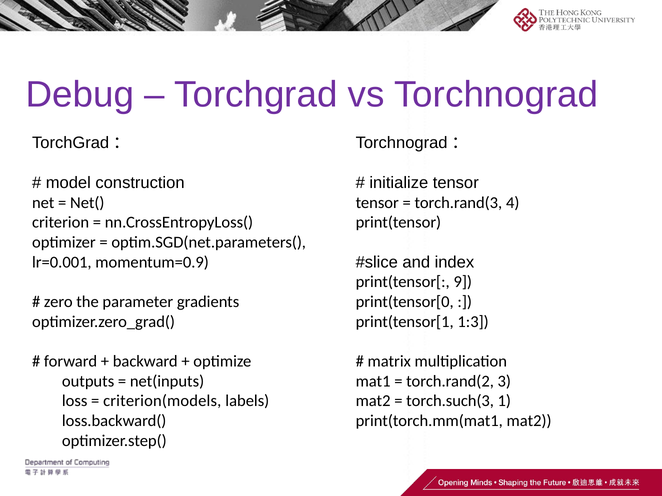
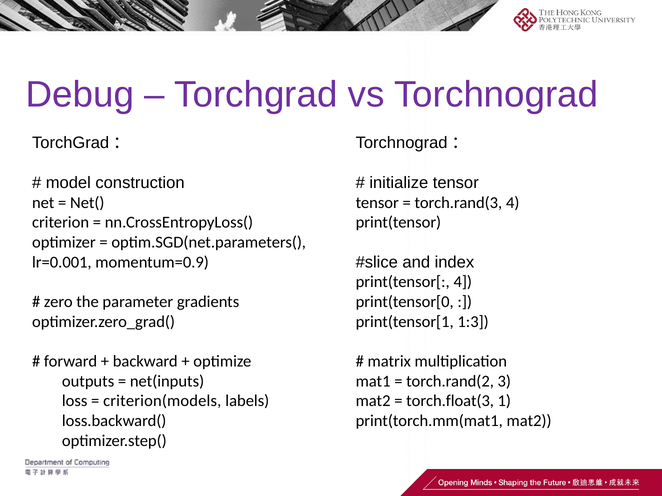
print(tensor[ 9: 9 -> 4 (463, 282)
torch.such(3: torch.such(3 -> torch.float(3 (450, 401)
